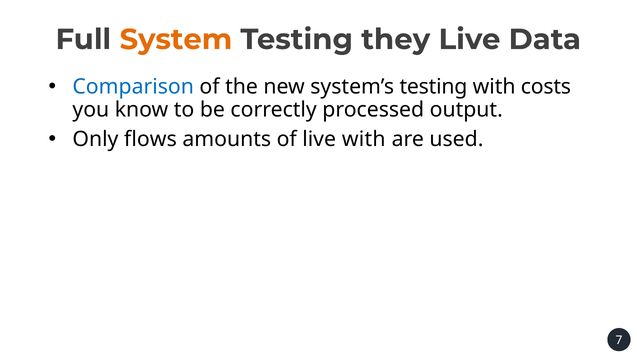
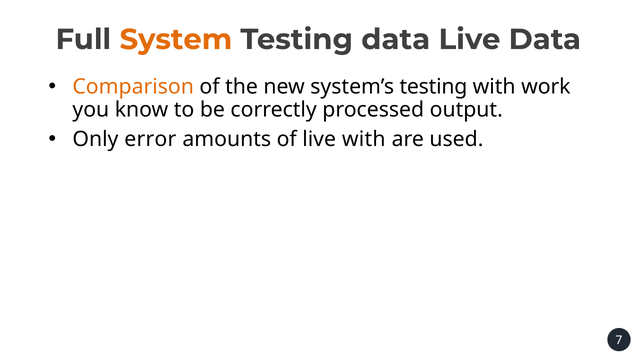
Testing they: they -> data (396, 40)
Comparison colour: blue -> orange (133, 87)
costs: costs -> work (546, 87)
flows: flows -> error (150, 139)
